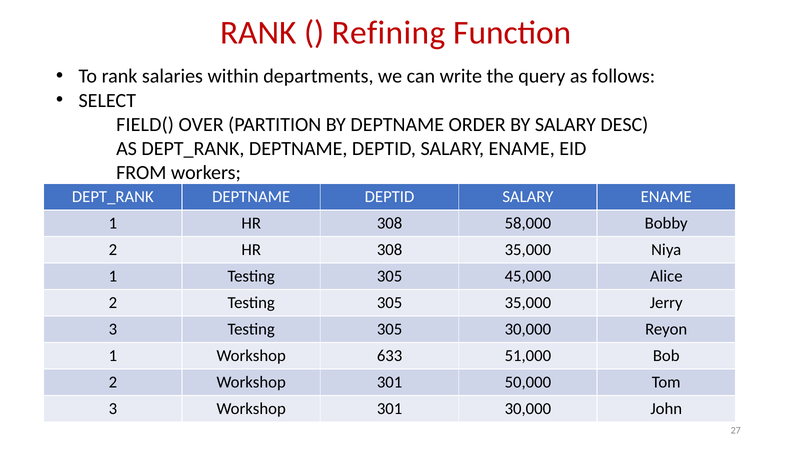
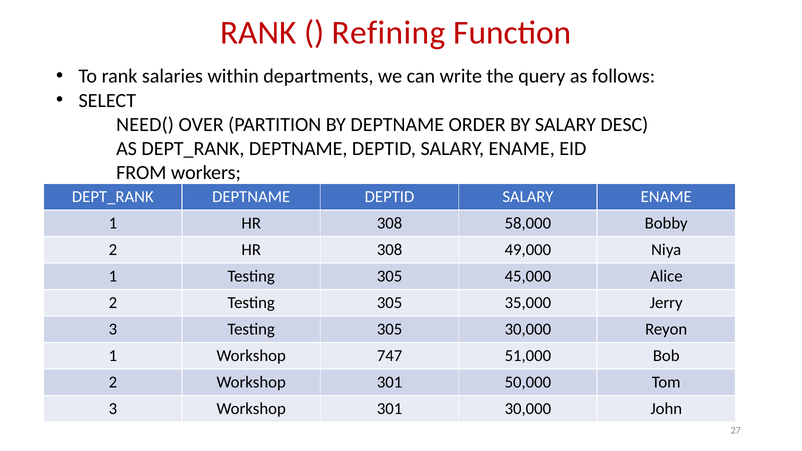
FIELD(: FIELD( -> NEED( (145, 124)
308 35,000: 35,000 -> 49,000 (528, 250)
633: 633 -> 747 (390, 356)
